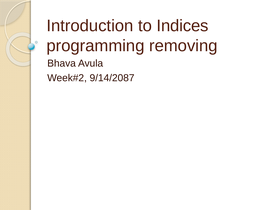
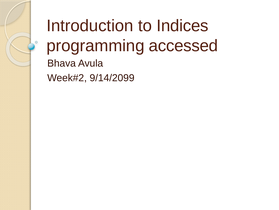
removing: removing -> accessed (183, 46)
9/14/2087: 9/14/2087 -> 9/14/2099 (112, 78)
